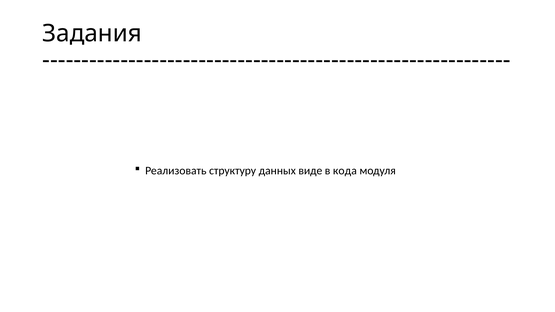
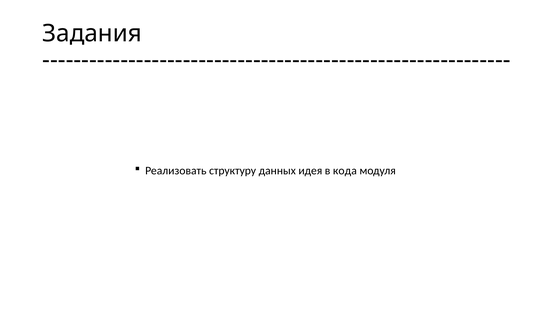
виде: виде -> идея (310, 171)
